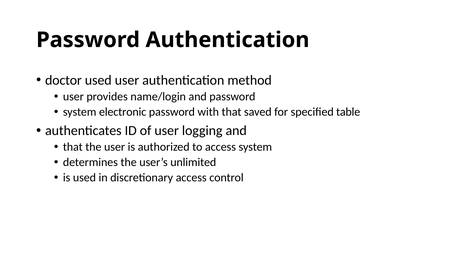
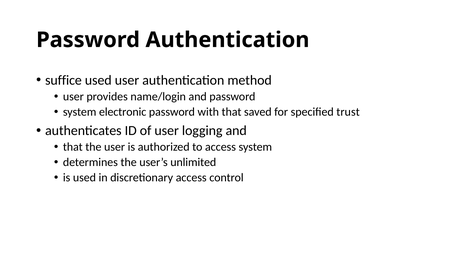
doctor: doctor -> suffice (63, 80)
table: table -> trust (348, 112)
